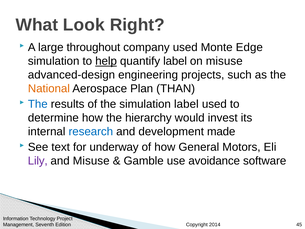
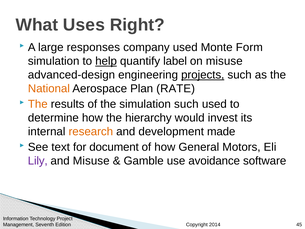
Look: Look -> Uses (84, 25)
throughout: throughout -> responses (93, 47)
Edge: Edge -> Form (249, 47)
projects underline: none -> present (203, 75)
THAN: THAN -> RATE (176, 89)
The colour: blue -> orange (38, 104)
simulation label: label -> such (186, 104)
research colour: blue -> orange (91, 131)
underway: underway -> document (114, 147)
